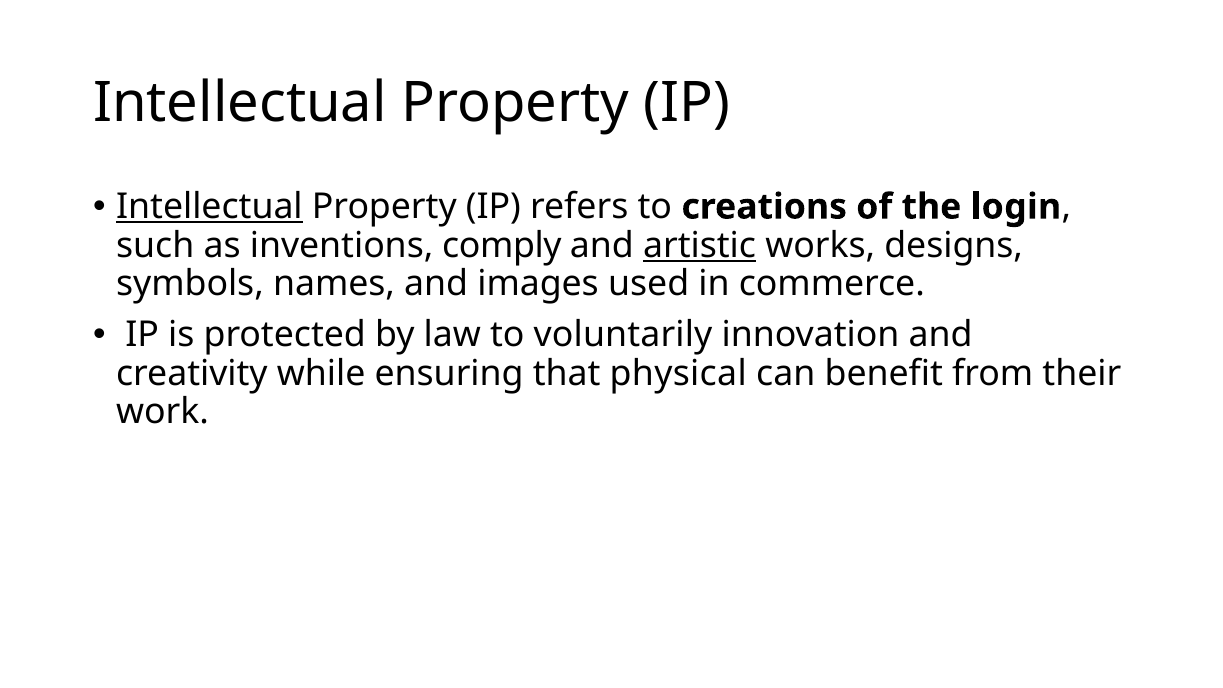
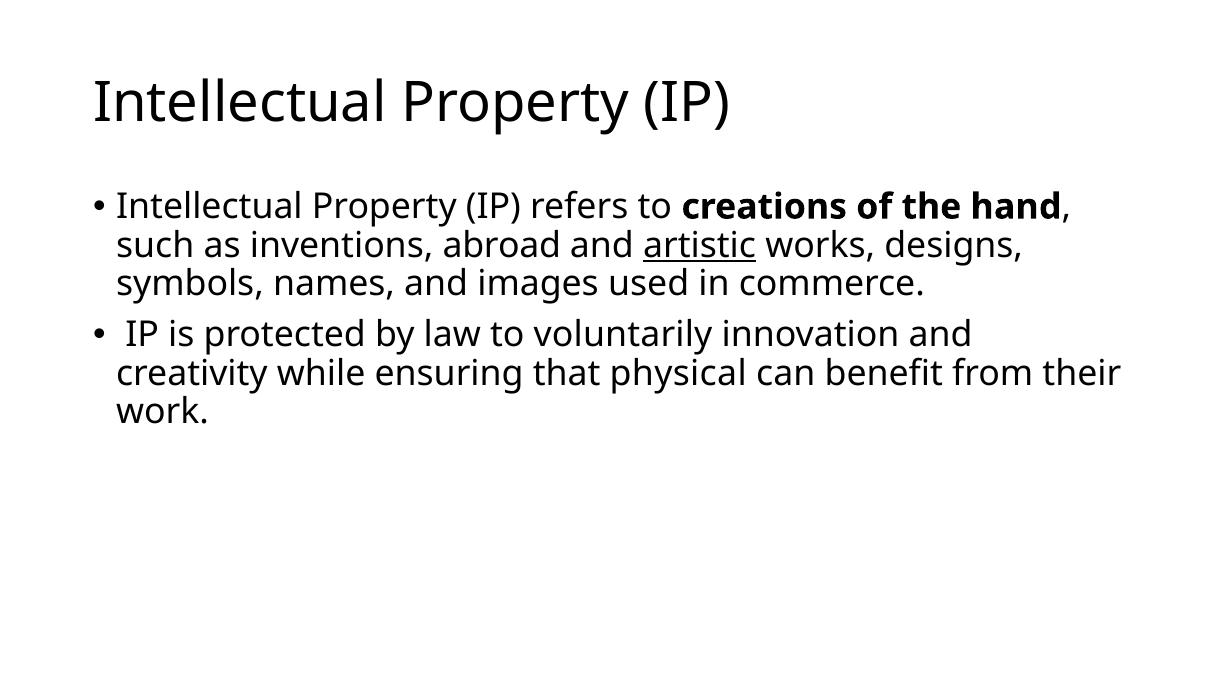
Intellectual underline: present -> none (209, 207)
login: login -> hand (1016, 207)
comply: comply -> abroad (502, 245)
